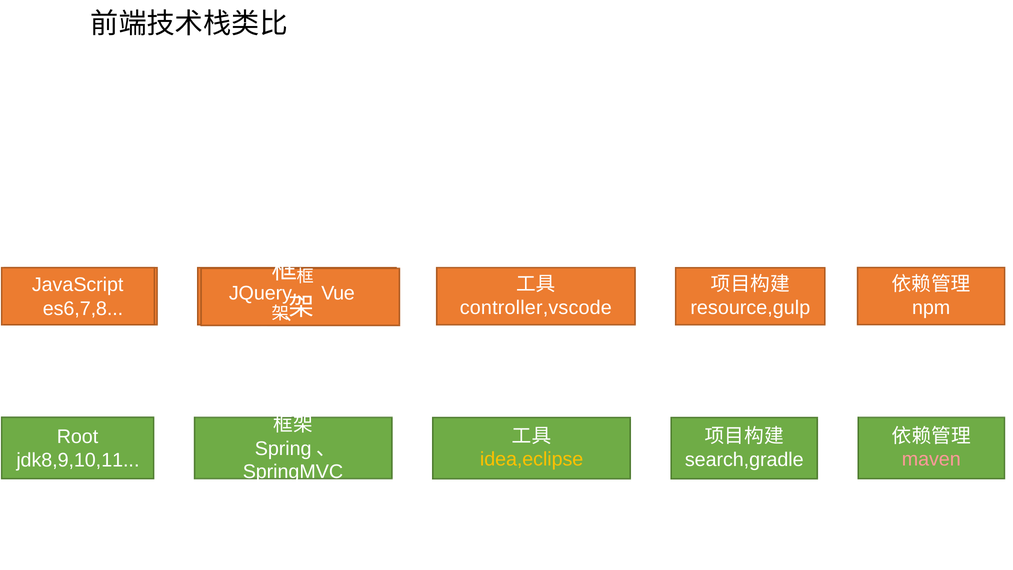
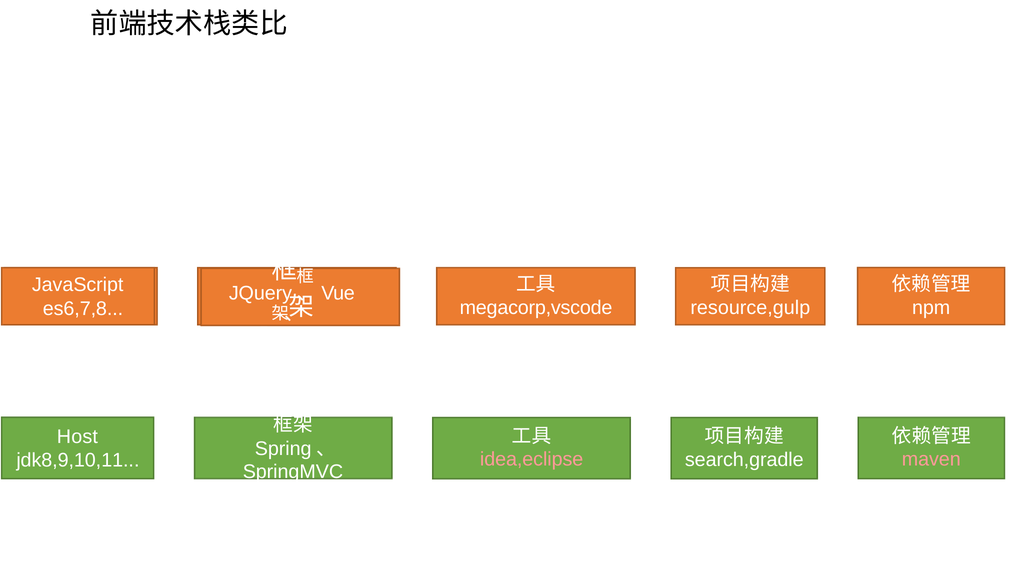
controller,vscode: controller,vscode -> megacorp,vscode (536, 308)
Root: Root -> Host (77, 436)
idea,eclipse colour: yellow -> pink (532, 459)
